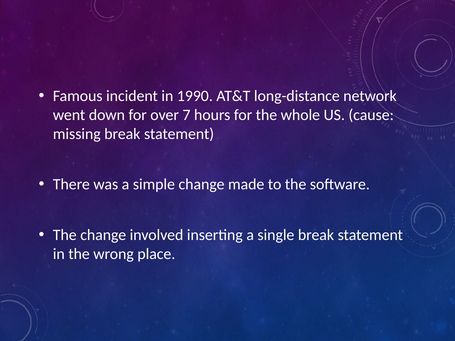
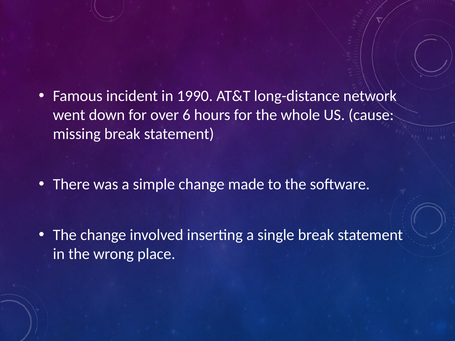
7: 7 -> 6 (186, 115)
